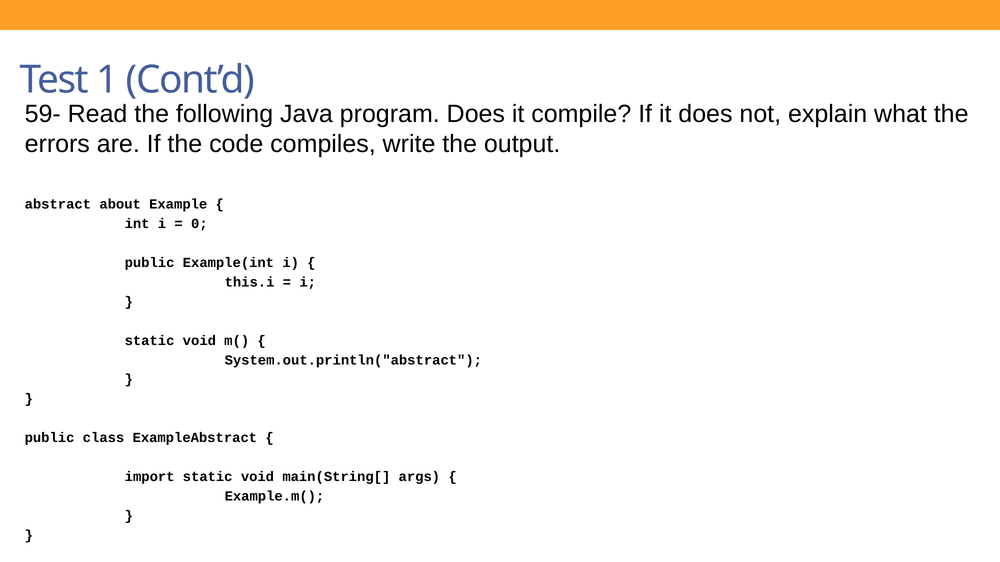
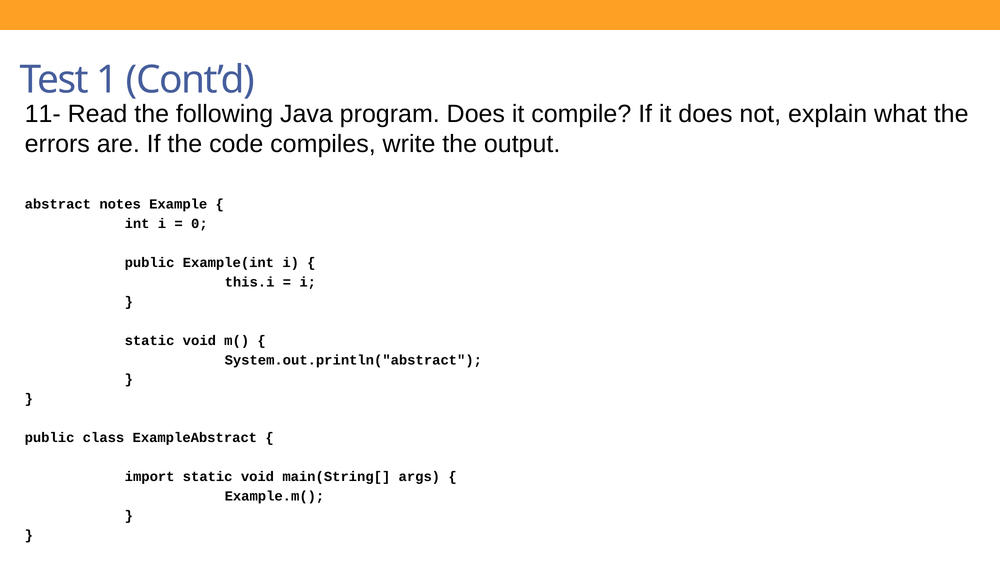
59-: 59- -> 11- (43, 114)
about: about -> notes (120, 204)
